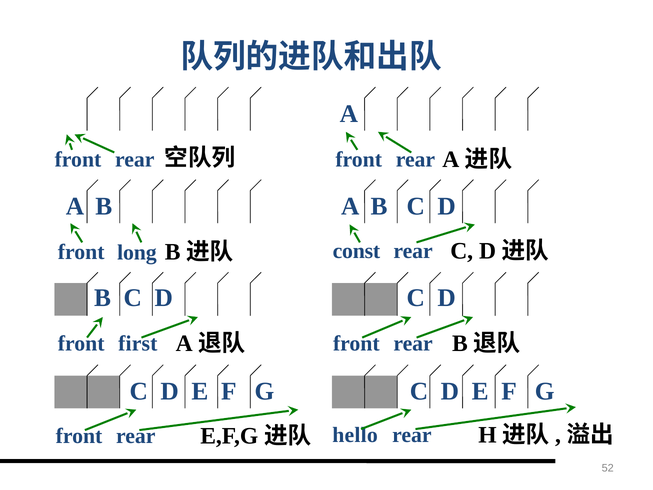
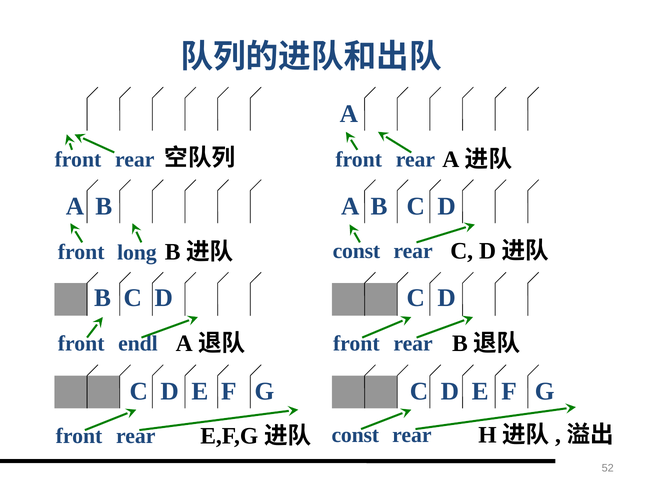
first: first -> endl (138, 343)
hello: hello -> const (355, 435)
